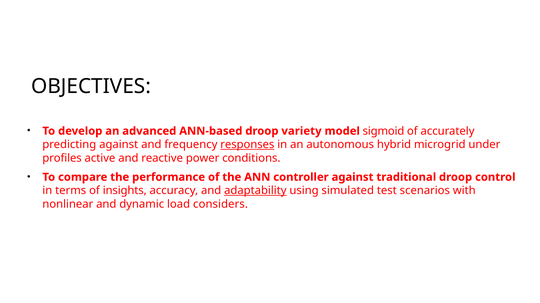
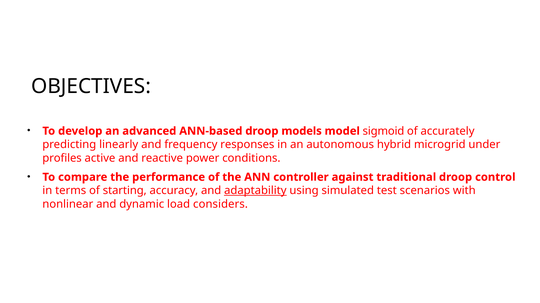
variety: variety -> models (302, 131)
predicting against: against -> linearly (119, 145)
responses underline: present -> none (247, 145)
insights: insights -> starting (125, 191)
